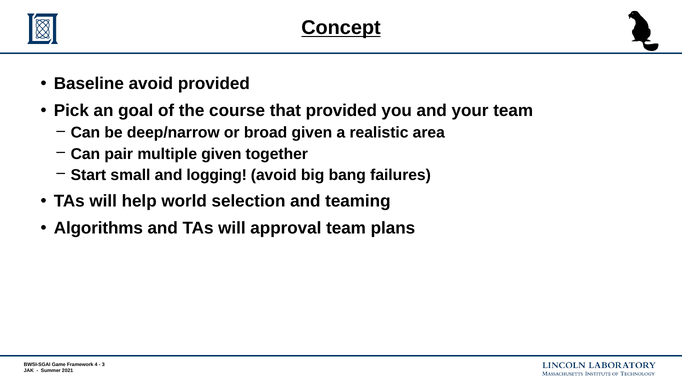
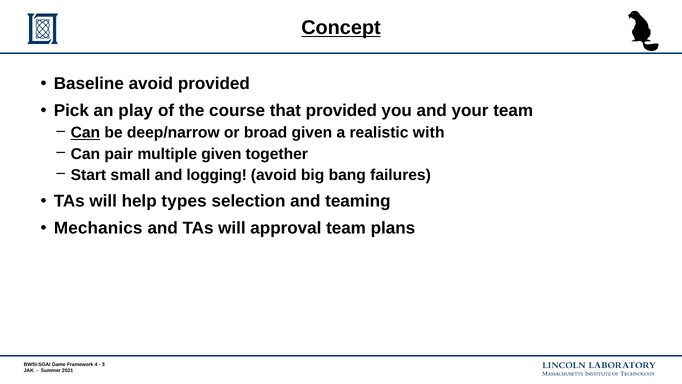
goal: goal -> play (136, 111)
Can underline: none -> present (85, 133)
area: area -> with (429, 133)
world: world -> types (184, 201)
Algorithms: Algorithms -> Mechanics (98, 228)
